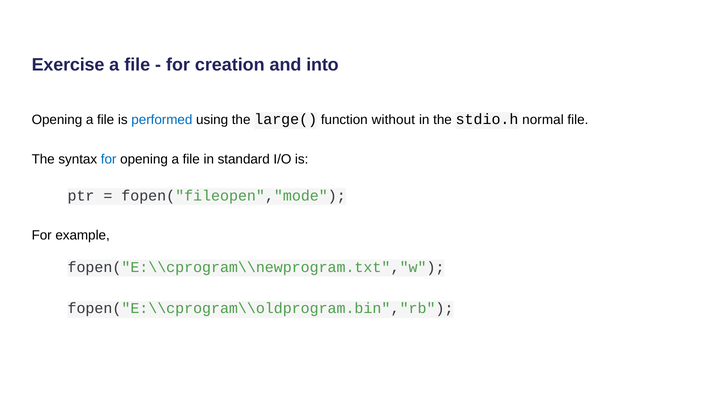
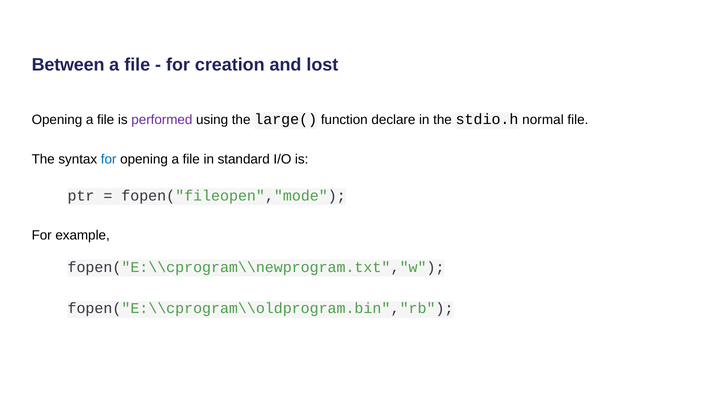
Exercise: Exercise -> Between (68, 65)
into: into -> lost (322, 65)
performed colour: blue -> purple (162, 120)
without: without -> declare (393, 120)
